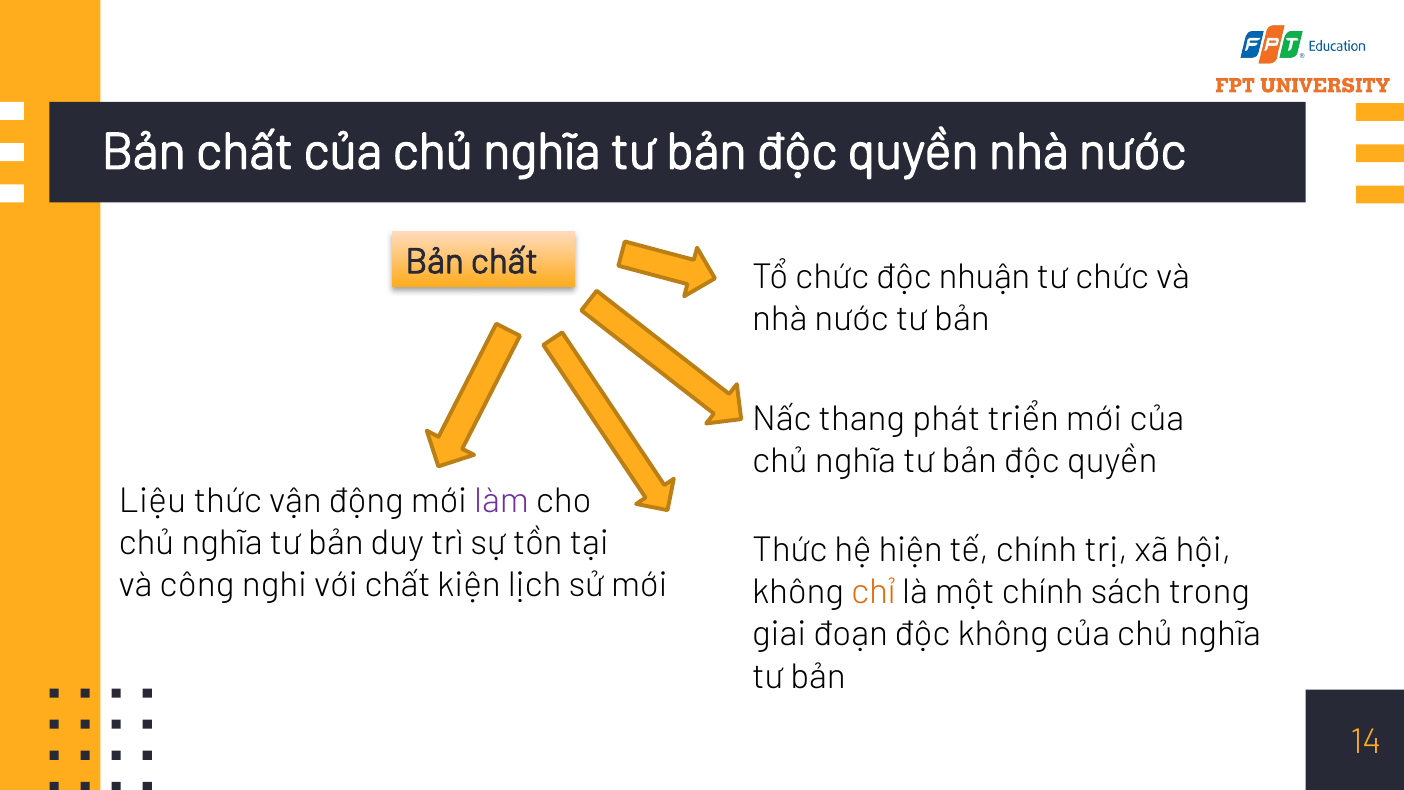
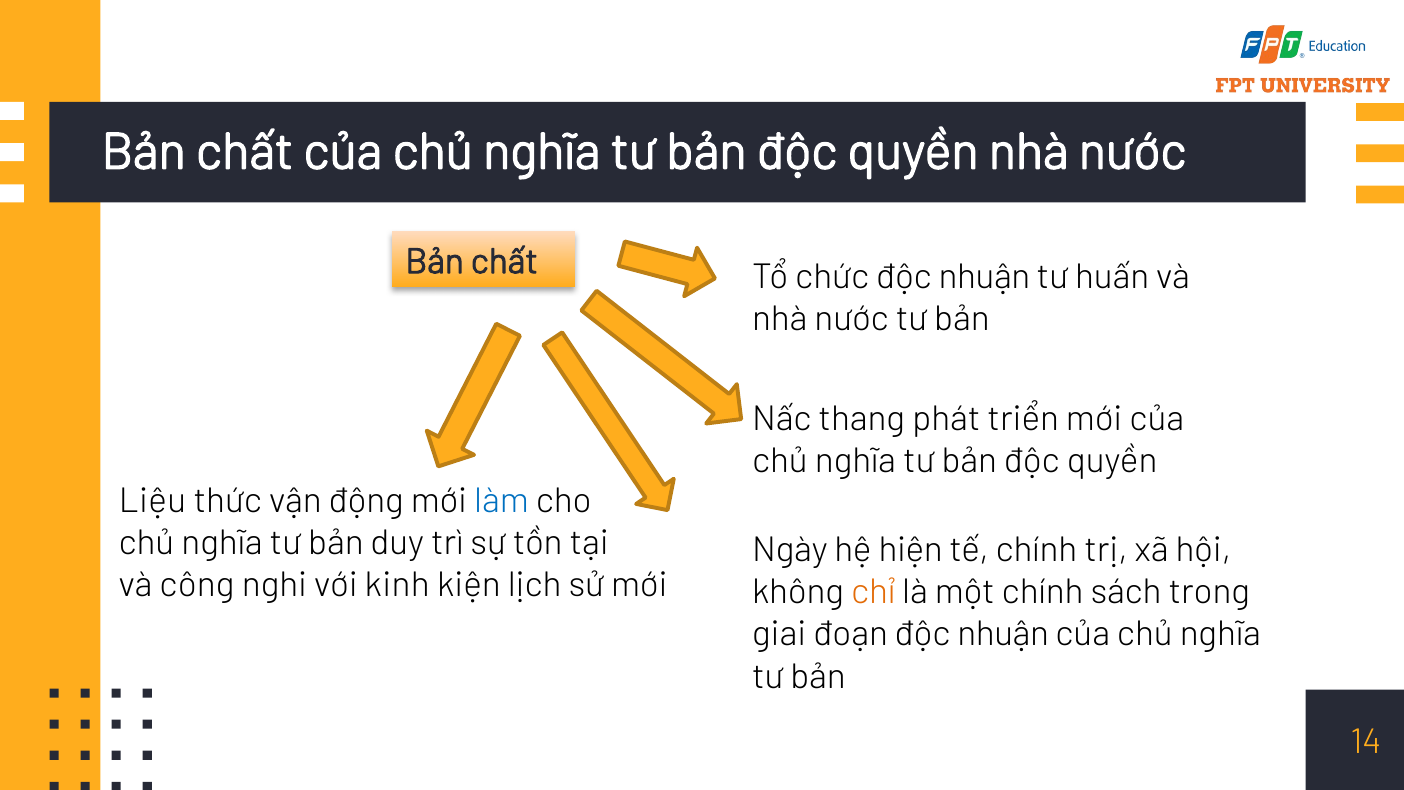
tư chức: chức -> huấn (1112, 277)
làm colour: purple -> blue (502, 500)
Thức: Thức -> Ngày (790, 550)
với chất: chất -> kinh (397, 585)
đoạn độc không: không -> nhuận (1003, 634)
